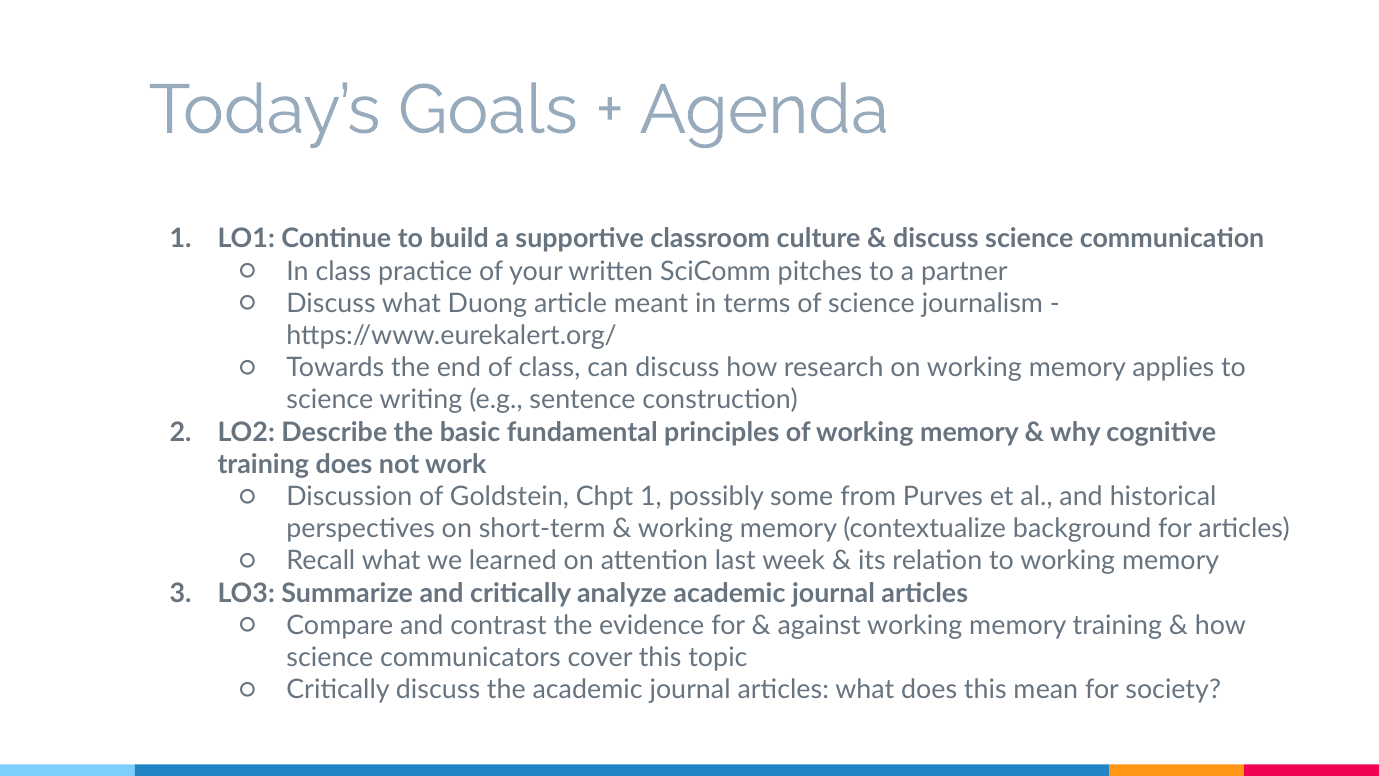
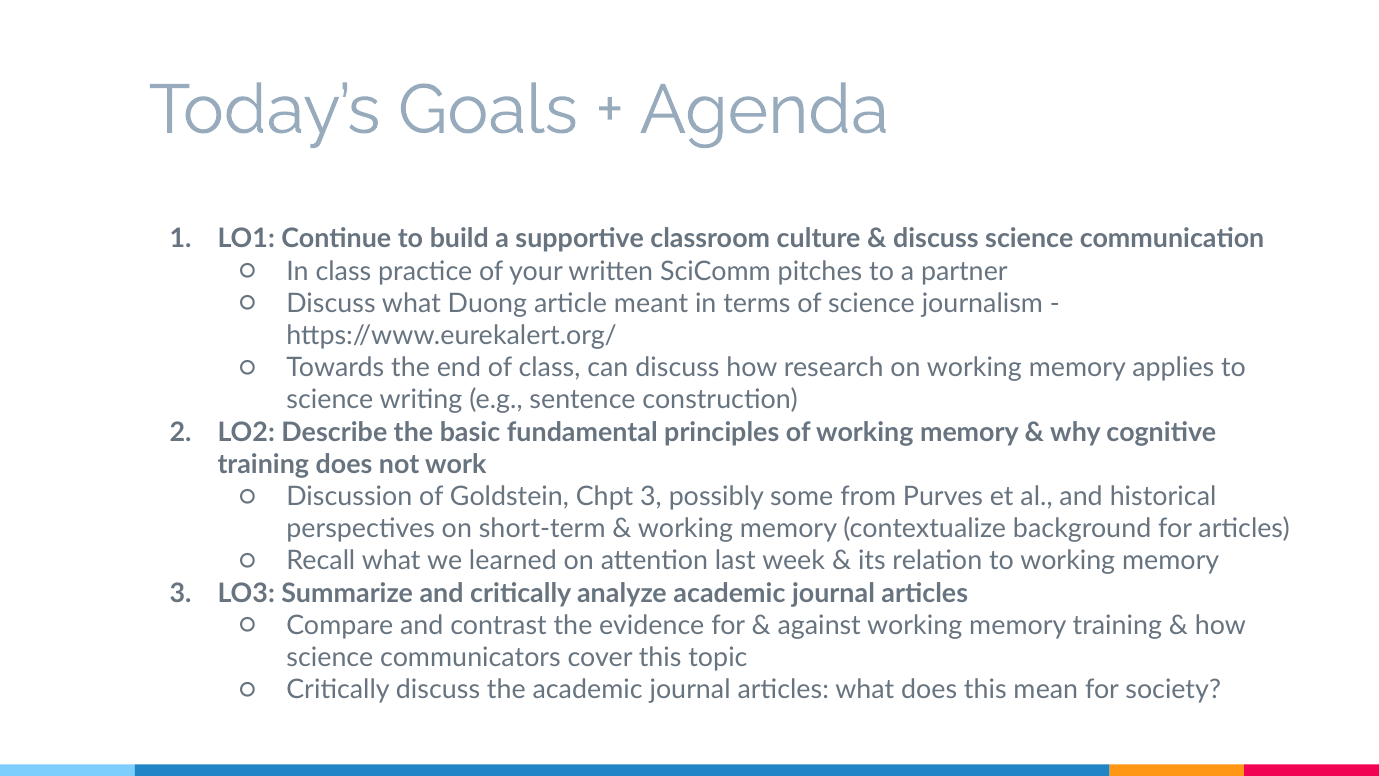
Chpt 1: 1 -> 3 (651, 496)
